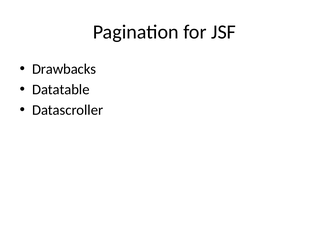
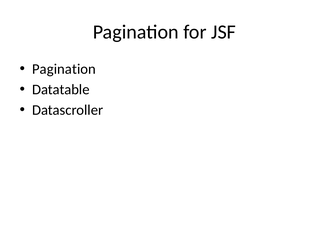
Drawbacks: Drawbacks -> Pagination (64, 69)
